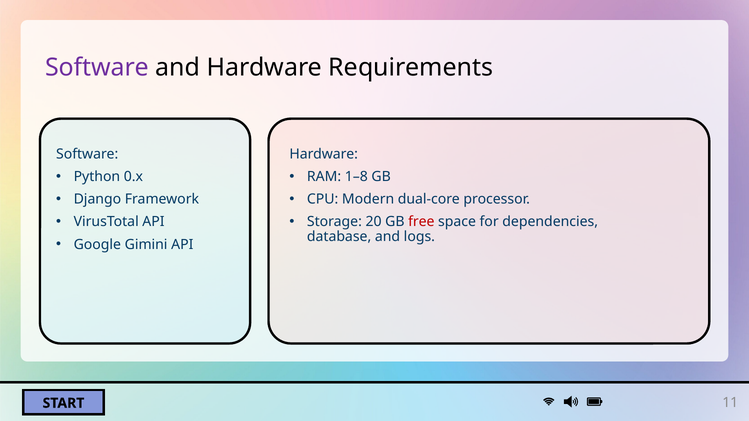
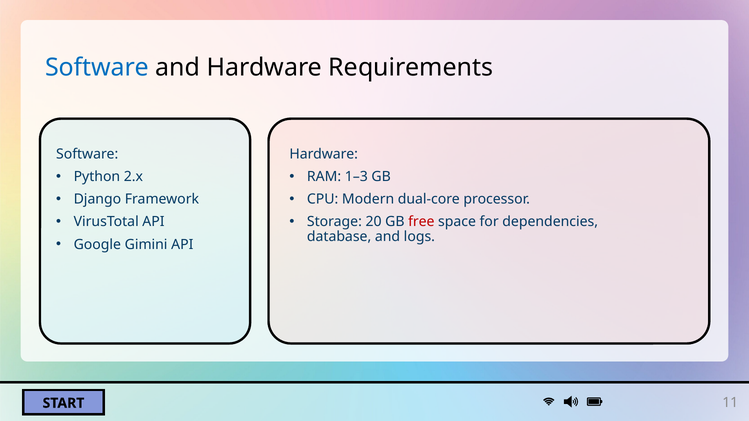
Software colour: purple -> blue (97, 68)
0.x: 0.x -> 2.x (133, 177)
1–8: 1–8 -> 1–3 (356, 177)
